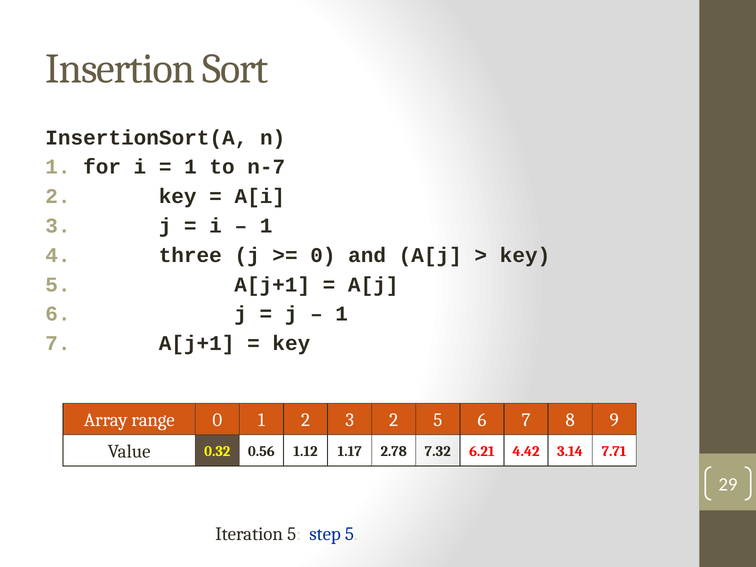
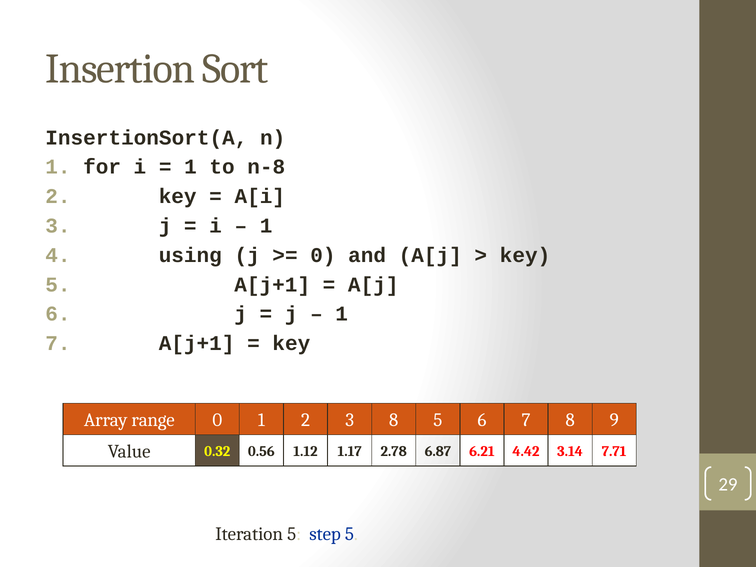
n-7: n-7 -> n-8 (266, 167)
three: three -> using (190, 255)
3 2: 2 -> 8 (394, 420)
7.32: 7.32 -> 6.87 (438, 451)
